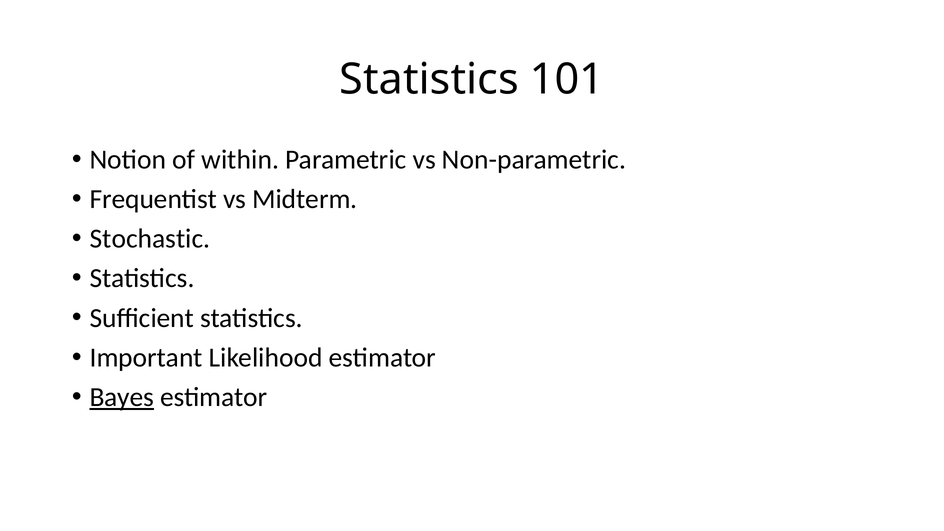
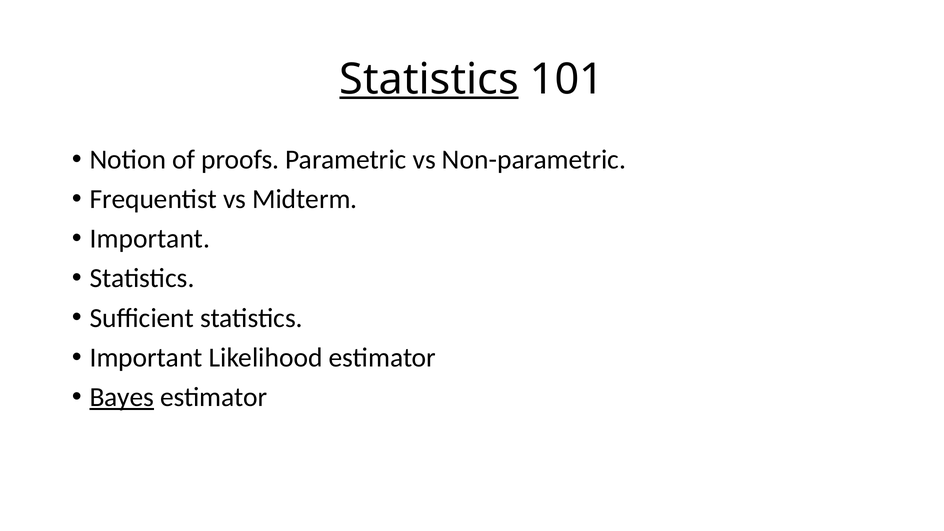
Statistics underline: none -> present (429, 79)
within: within -> proofs (240, 160)
Stochastic: Stochastic -> Important (150, 239)
